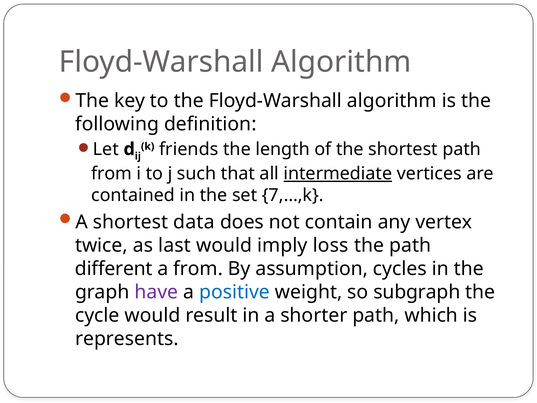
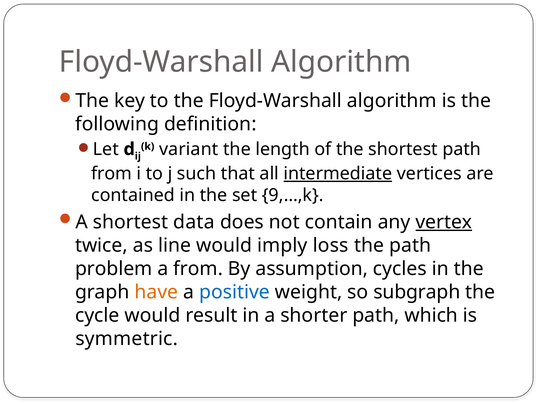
friends: friends -> variant (189, 149)
7,…,k: 7,…,k -> 9,…,k (293, 195)
vertex underline: none -> present (444, 222)
last: last -> line (175, 245)
different: different -> problem (114, 268)
have colour: purple -> orange (156, 292)
represents: represents -> symmetric (127, 338)
